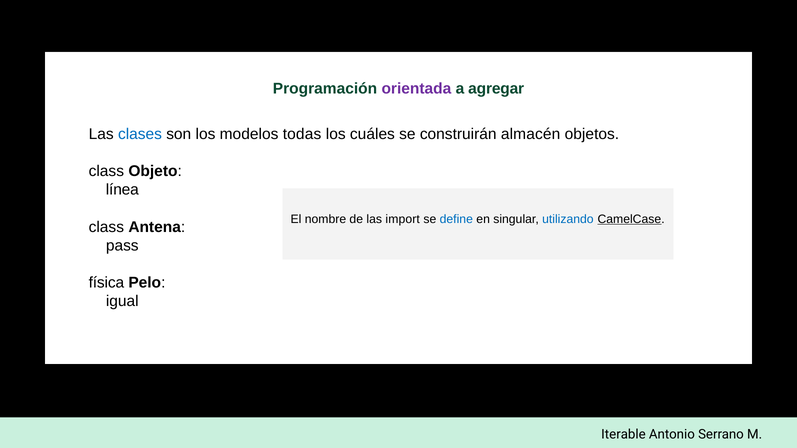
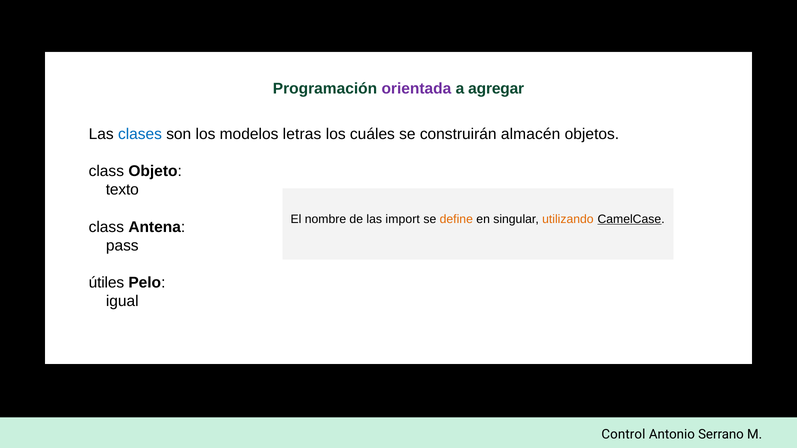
todas: todas -> letras (302, 134)
línea: línea -> texto (122, 190)
define colour: blue -> orange (456, 219)
utilizando colour: blue -> orange (568, 219)
física: física -> útiles (106, 283)
Iterable: Iterable -> Control (623, 434)
